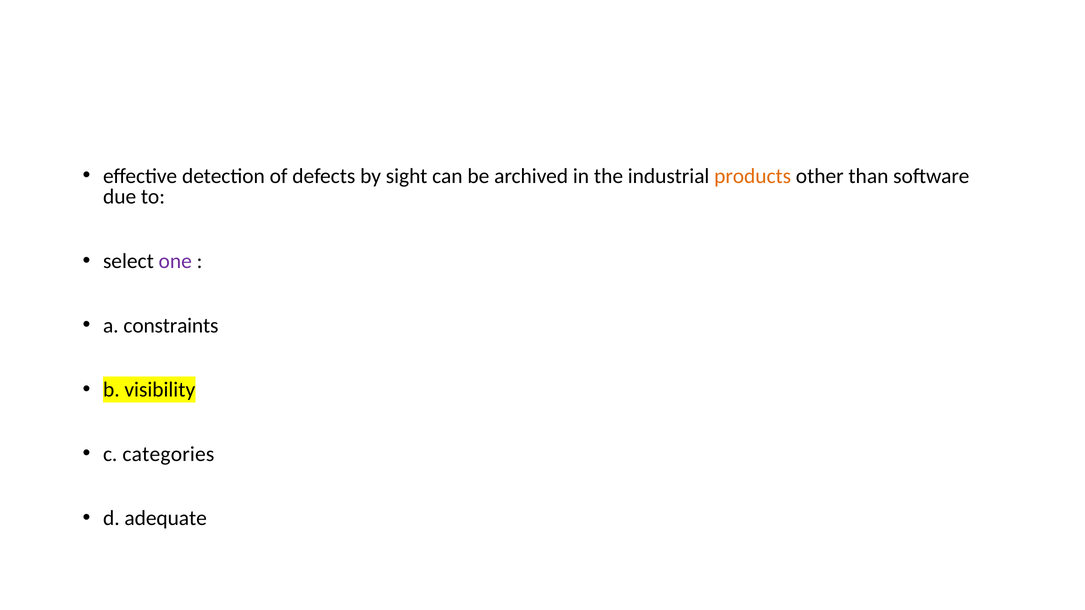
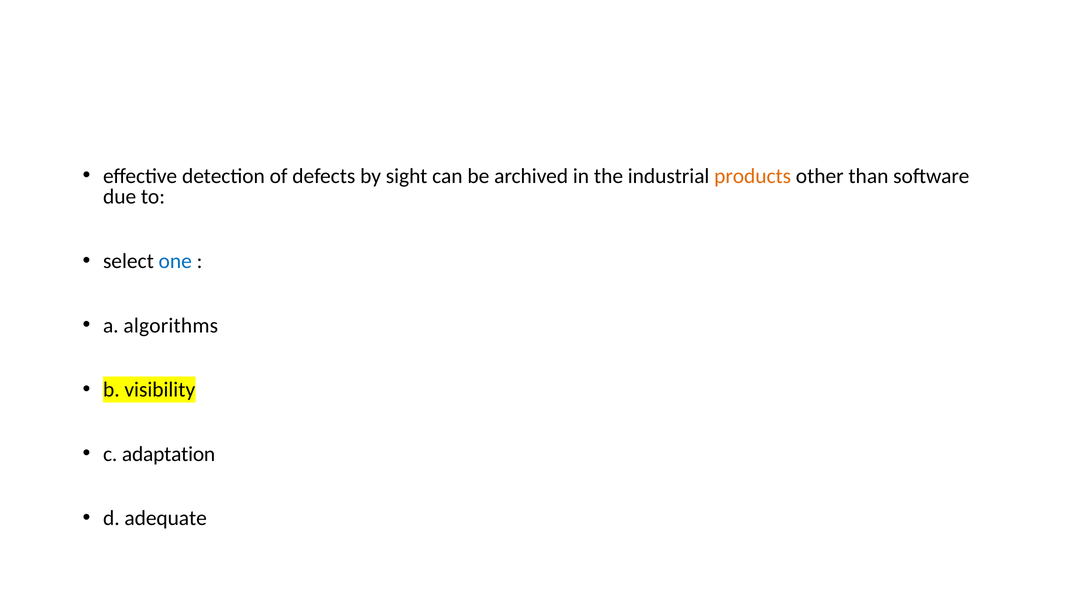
one colour: purple -> blue (175, 261)
constraints: constraints -> algorithms (171, 326)
categories: categories -> adaptation (169, 454)
